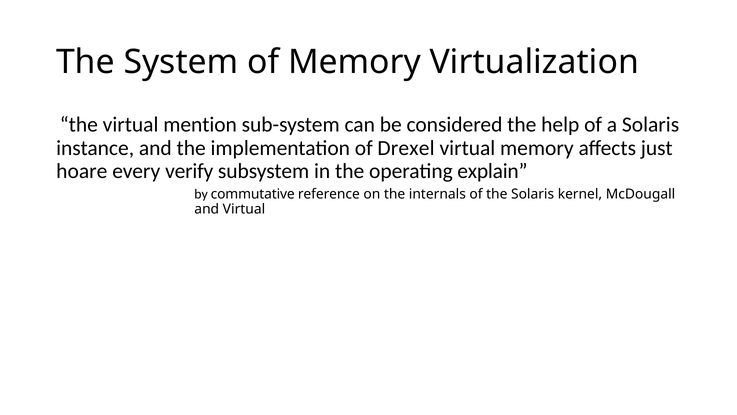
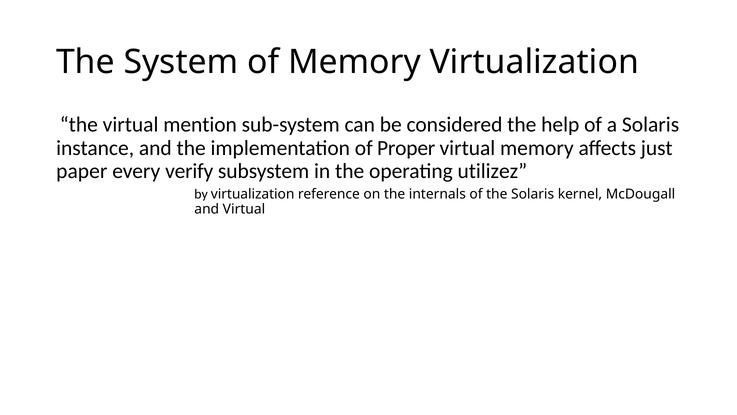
Drexel: Drexel -> Proper (406, 148)
hoare: hoare -> paper (82, 171)
explain: explain -> utilizez (492, 171)
by commutative: commutative -> virtualization (253, 194)
